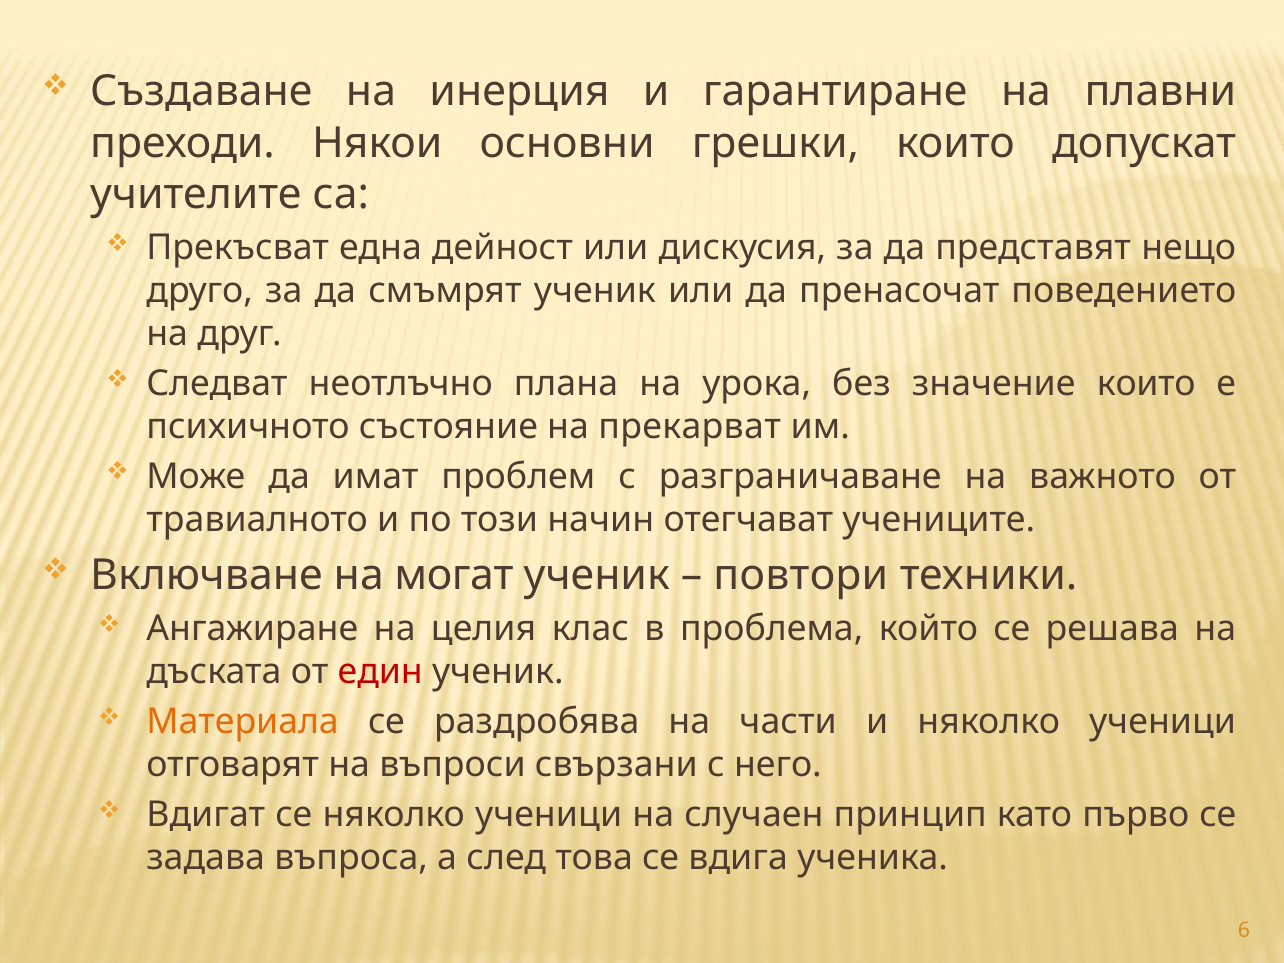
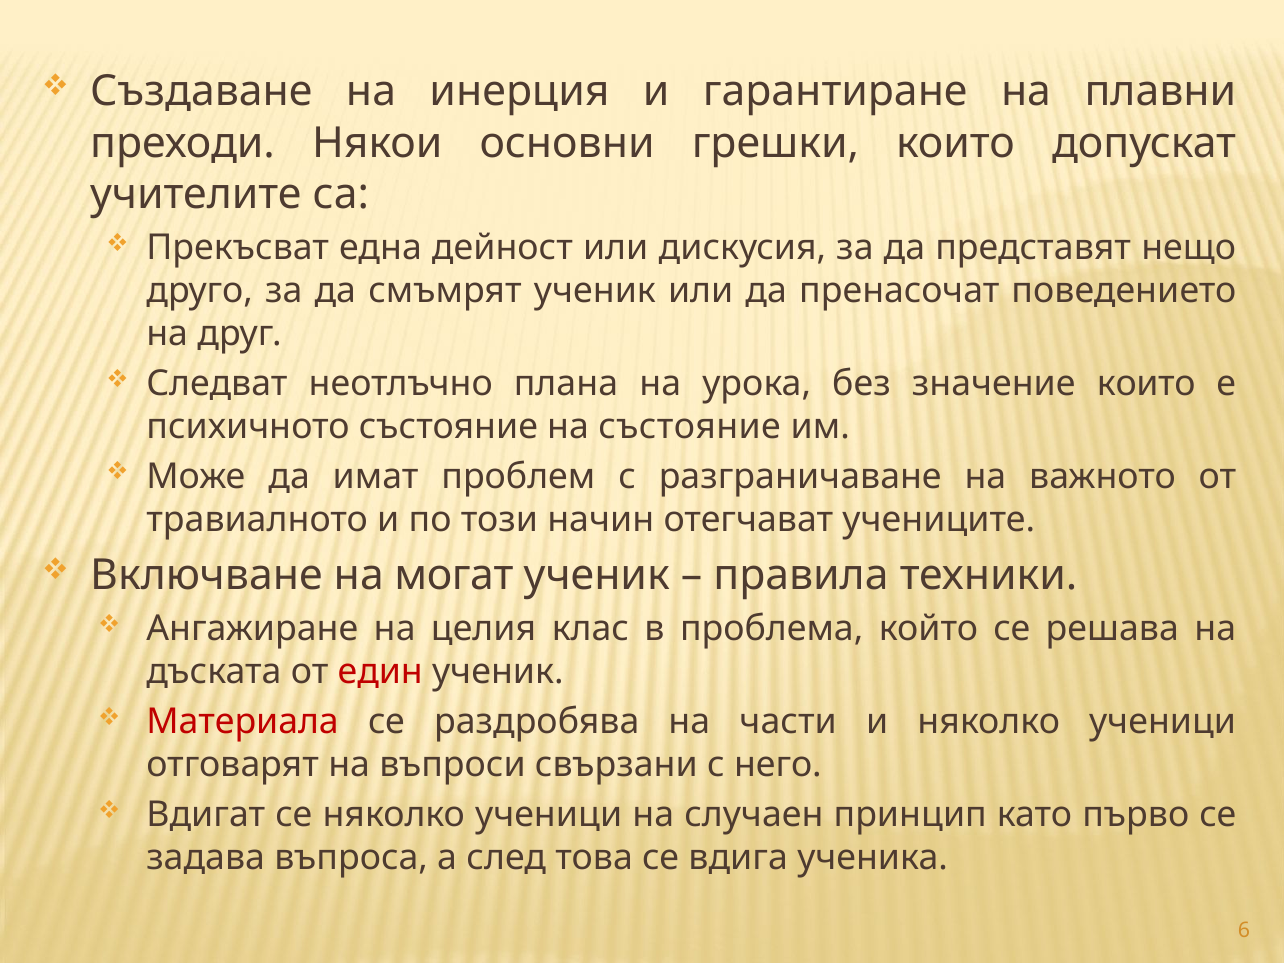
на прекарват: прекарват -> състояние (690, 427)
повтори: повтори -> правила (801, 575)
Материала colour: orange -> red (243, 722)
